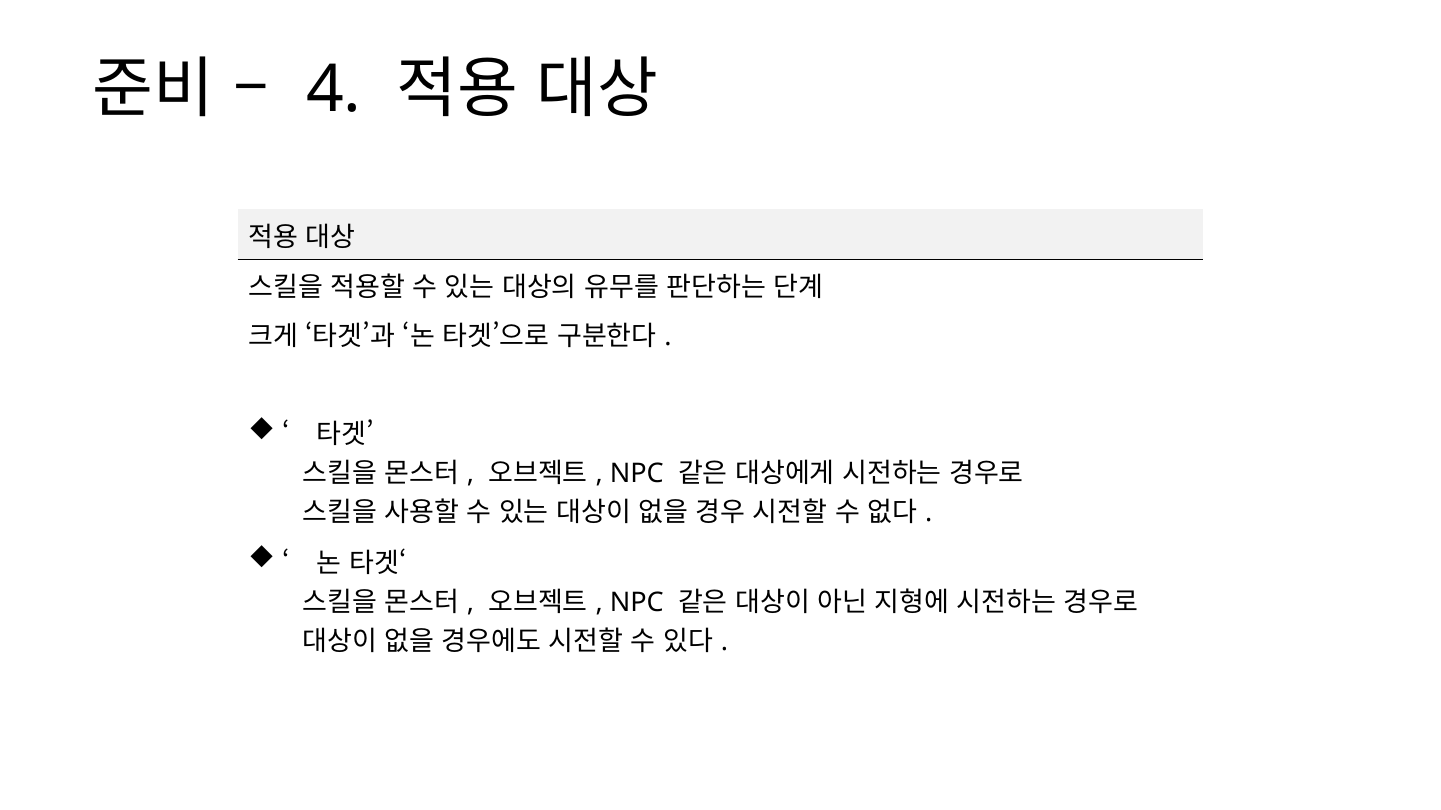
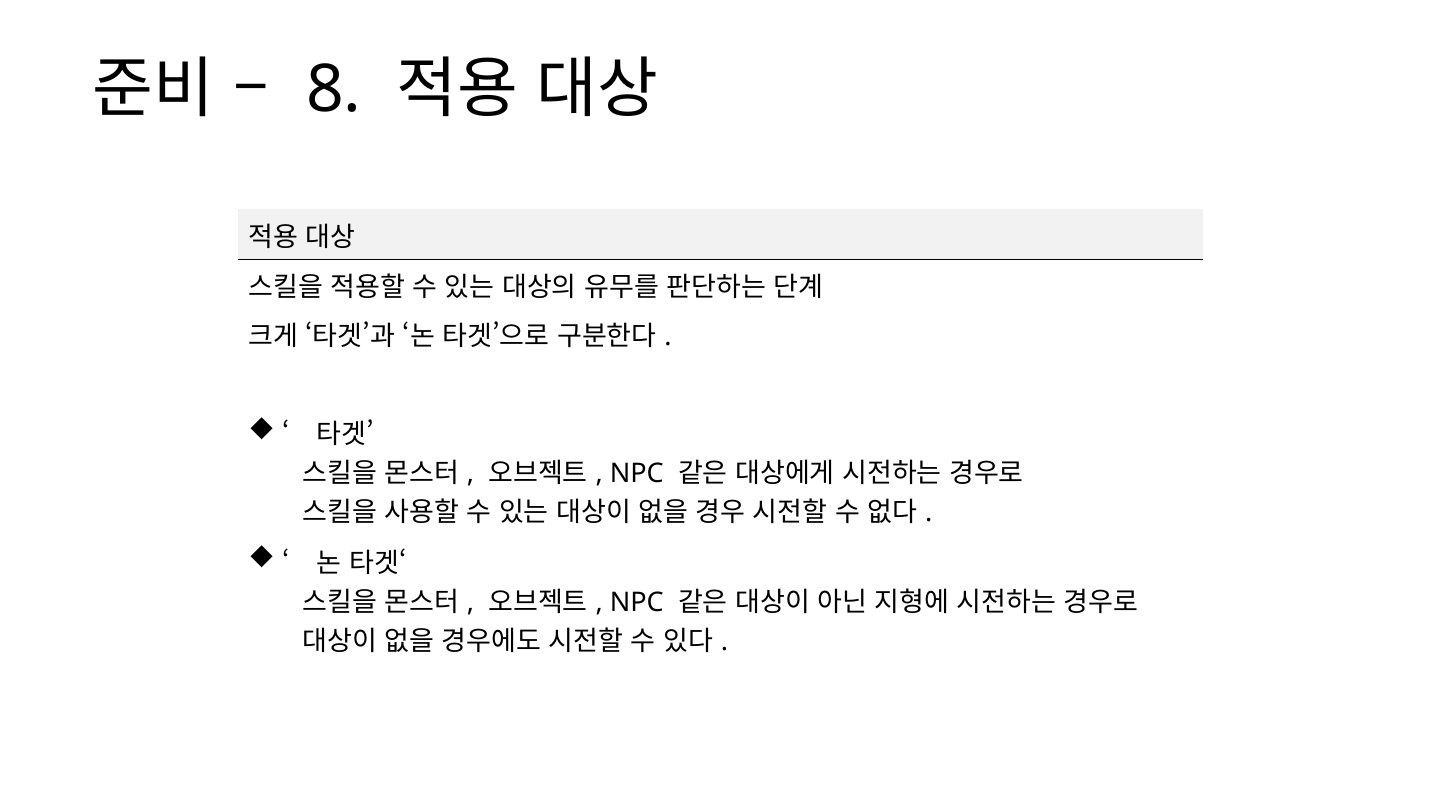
4: 4 -> 8 (334, 90)
